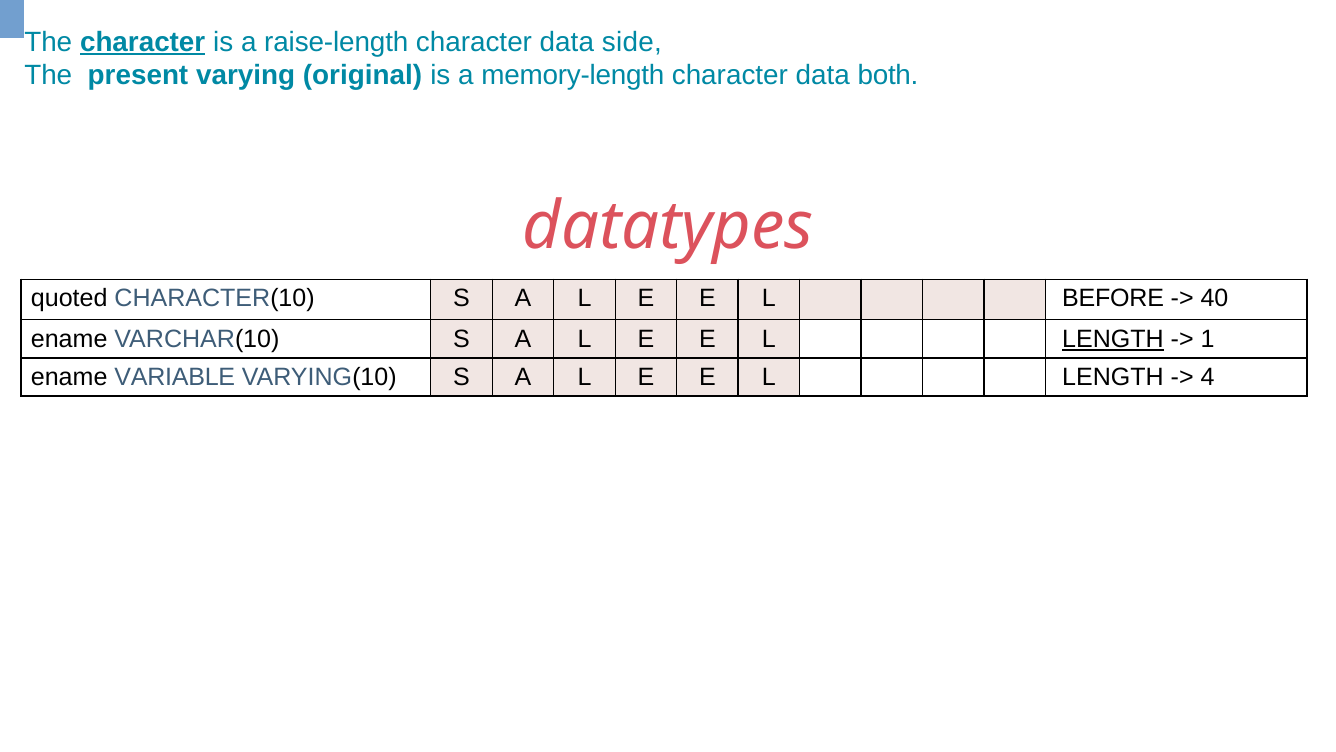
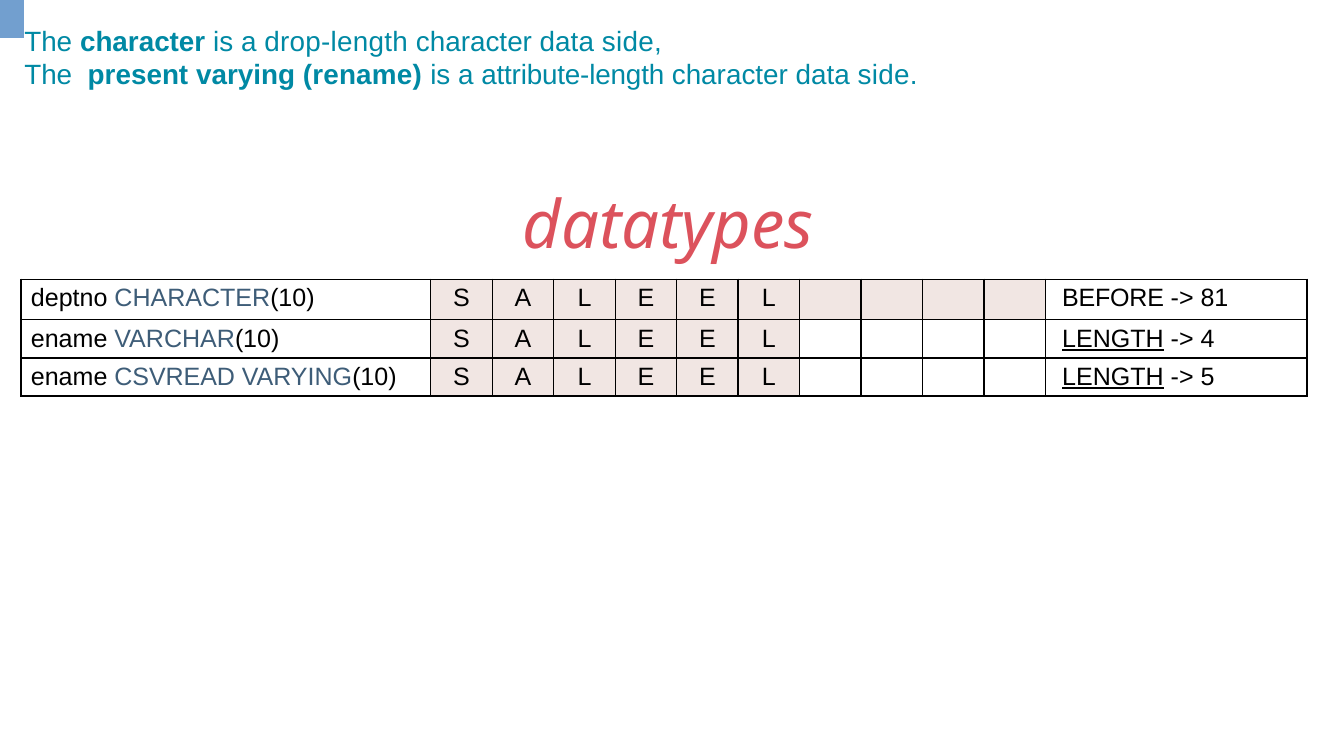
character underline: present -> none (143, 42)
raise-length: raise-length -> drop-length (336, 42)
original: original -> rename (362, 75)
memory-length: memory-length -> attribute-length (573, 75)
both: both -> side (888, 75)
quoted: quoted -> deptno (69, 298)
40: 40 -> 81 (1214, 298)
1: 1 -> 4 (1208, 339)
VARIABLE: VARIABLE -> CSVREAD (175, 377)
LENGTH underline: none -> present (1113, 377)
4: 4 -> 5 (1208, 377)
